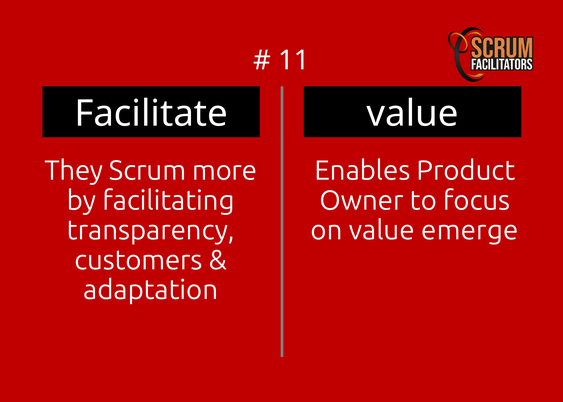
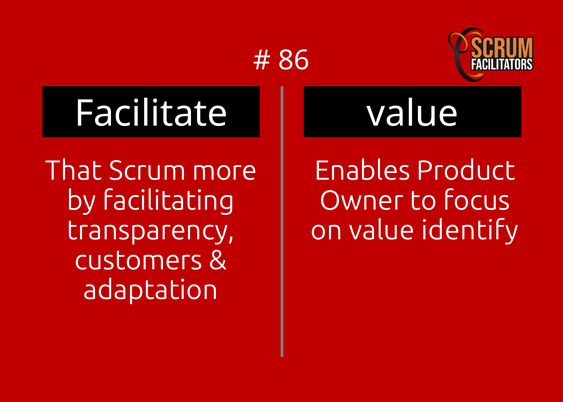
11: 11 -> 86 (294, 60)
They: They -> That (74, 170)
emerge: emerge -> identify (470, 230)
